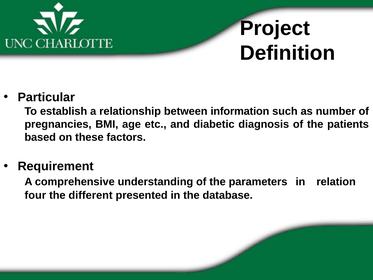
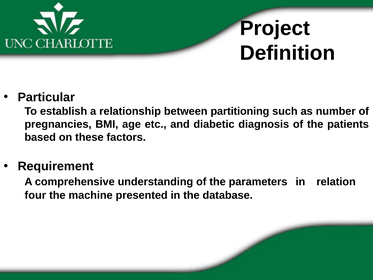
information: information -> partitioning (240, 111)
different: different -> machine (91, 195)
